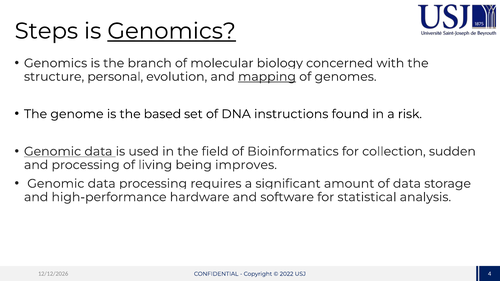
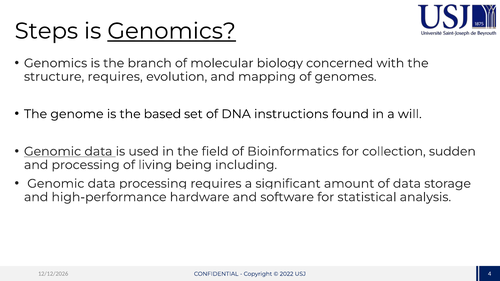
structure personal: personal -> requires (115, 77)
mapping underline: present -> none (267, 77)
risk: risk -> will (410, 114)
improves: improves -> including (246, 165)
